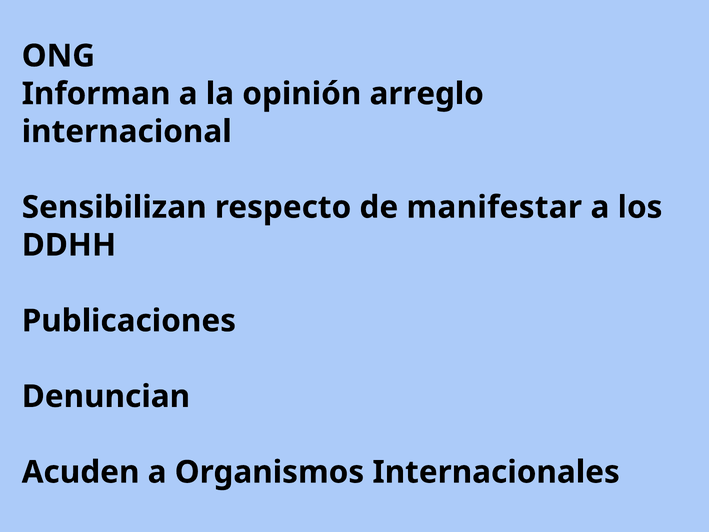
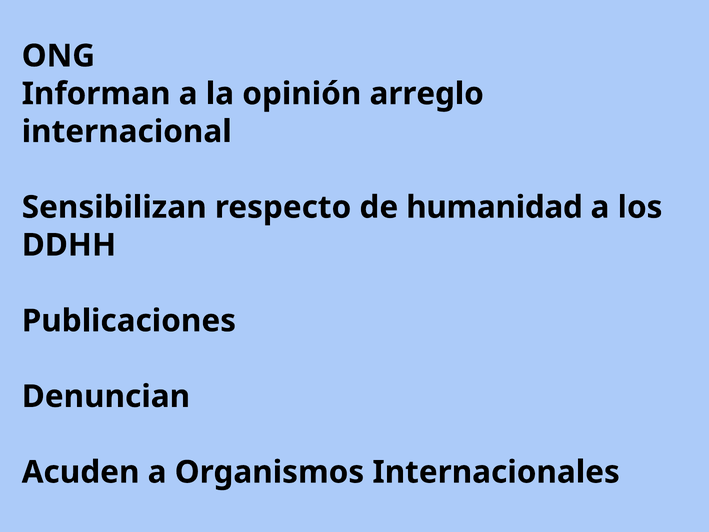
manifestar: manifestar -> humanidad (495, 207)
